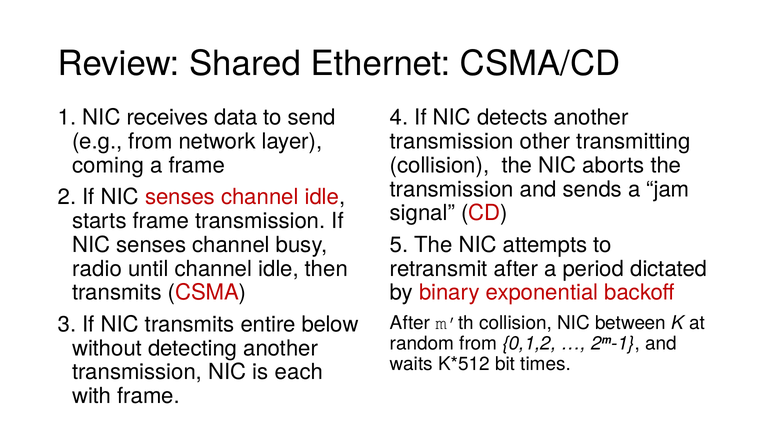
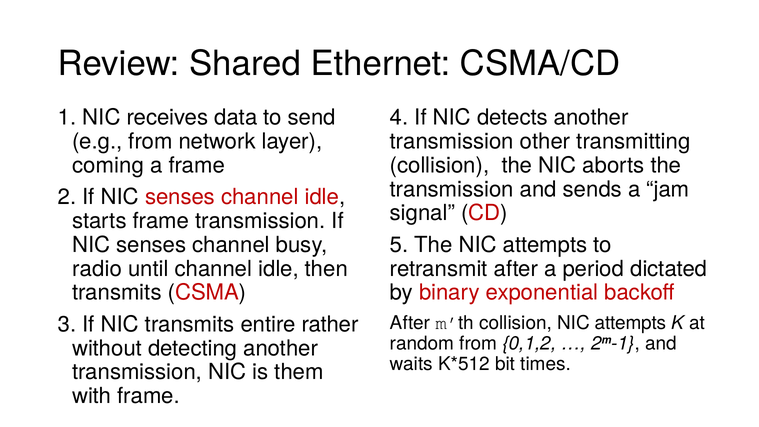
collision NIC between: between -> attempts (631, 323)
below: below -> rather (330, 324)
each: each -> them (299, 372)
